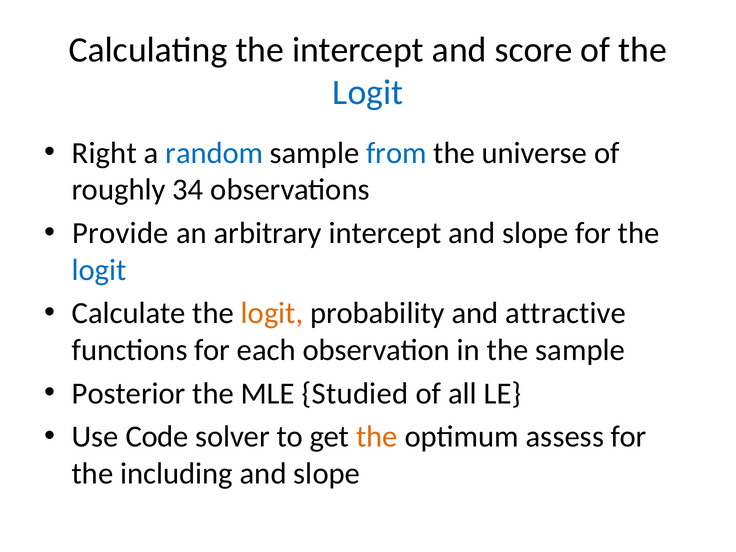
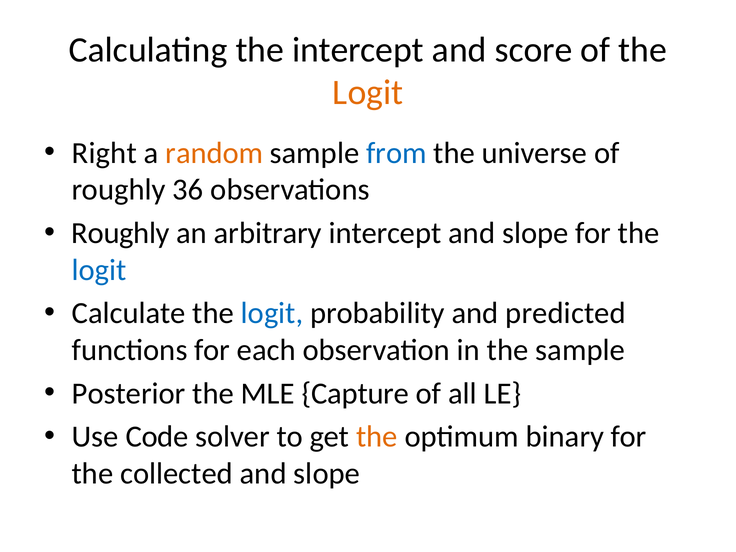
Logit colour: blue -> orange (368, 93)
random colour: blue -> orange (214, 153)
34: 34 -> 36 (188, 190)
Provide: Provide -> Roughly (121, 233)
logit colour: orange -> blue (272, 313)
attractive: attractive -> predicted (566, 313)
Studied: Studied -> Capture (355, 393)
assess: assess -> binary (565, 437)
including: including -> collected (177, 474)
